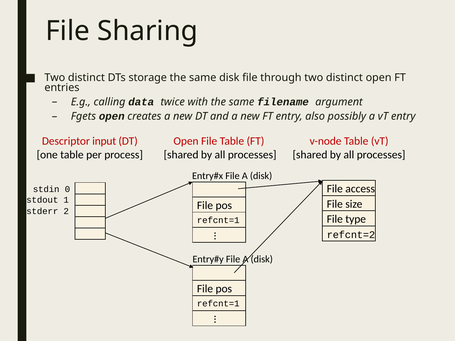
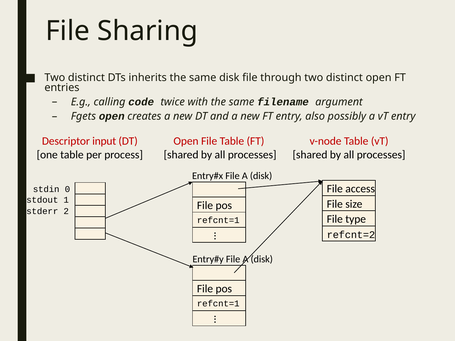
storage: storage -> inherits (148, 78)
data: data -> code (141, 102)
